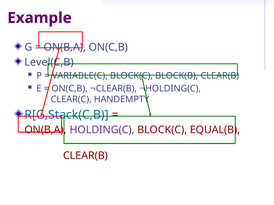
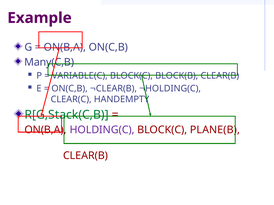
Level(C,B: Level(C,B -> Many(C,B (49, 62)
R[G,Stack(C,B colour: blue -> green (67, 115)
EQUAL(B: EQUAL(B -> PLANE(B (215, 130)
